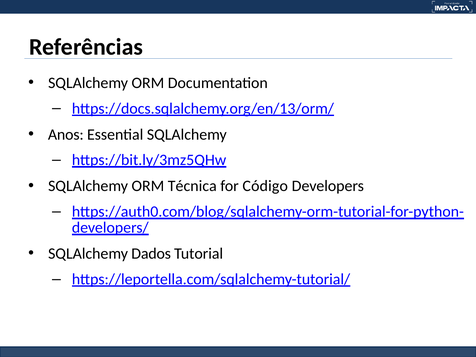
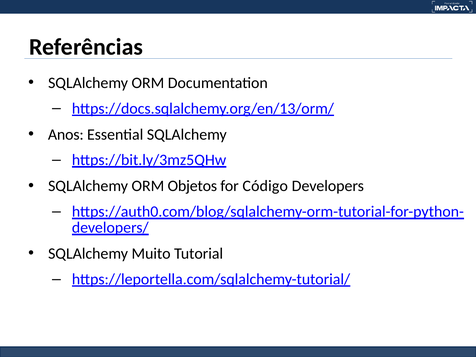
Técnica: Técnica -> Objetos (192, 186)
Dados: Dados -> Muito (151, 254)
